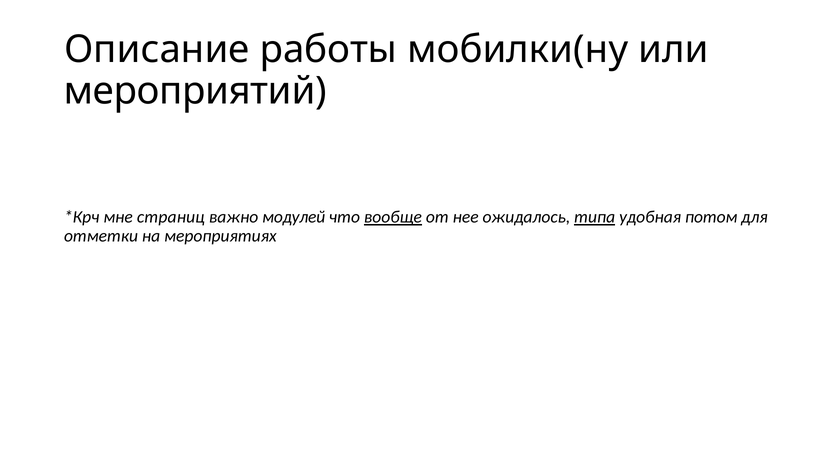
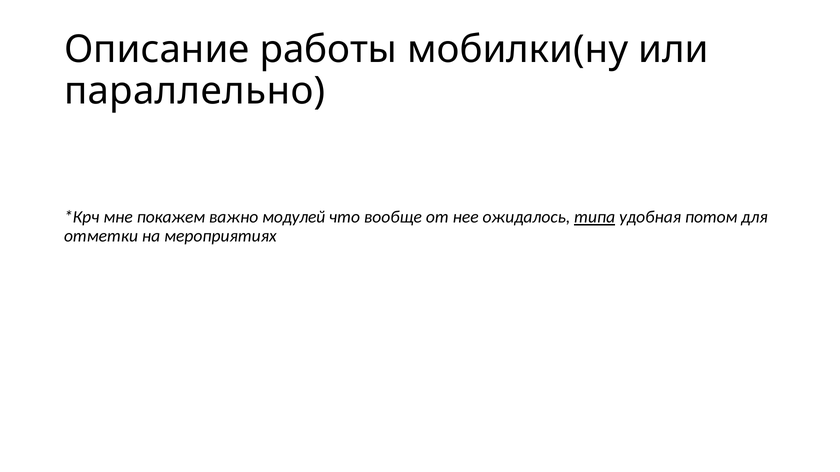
мероприятий: мероприятий -> параллельно (195, 91)
страниц: страниц -> покажем (171, 217)
вообще underline: present -> none (393, 217)
